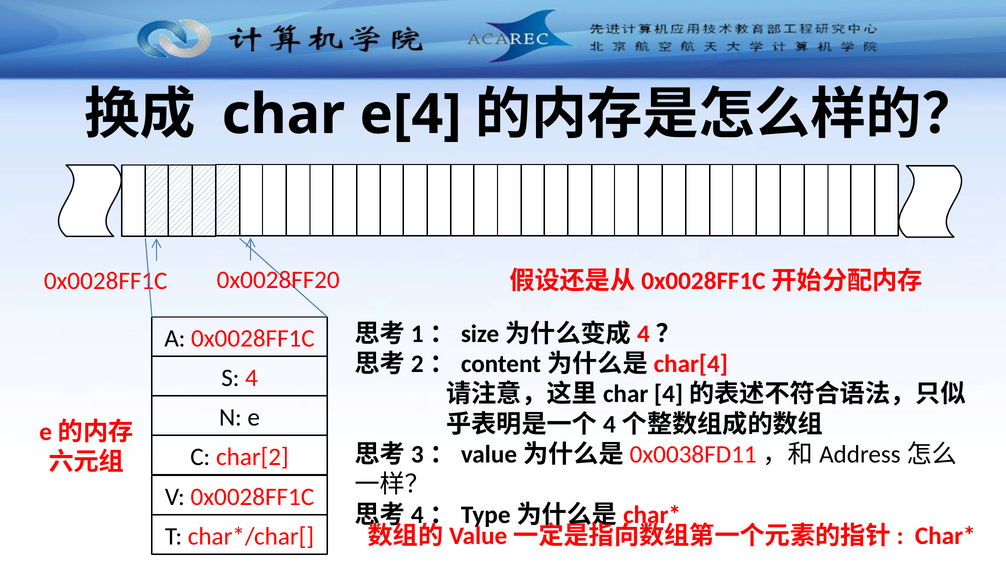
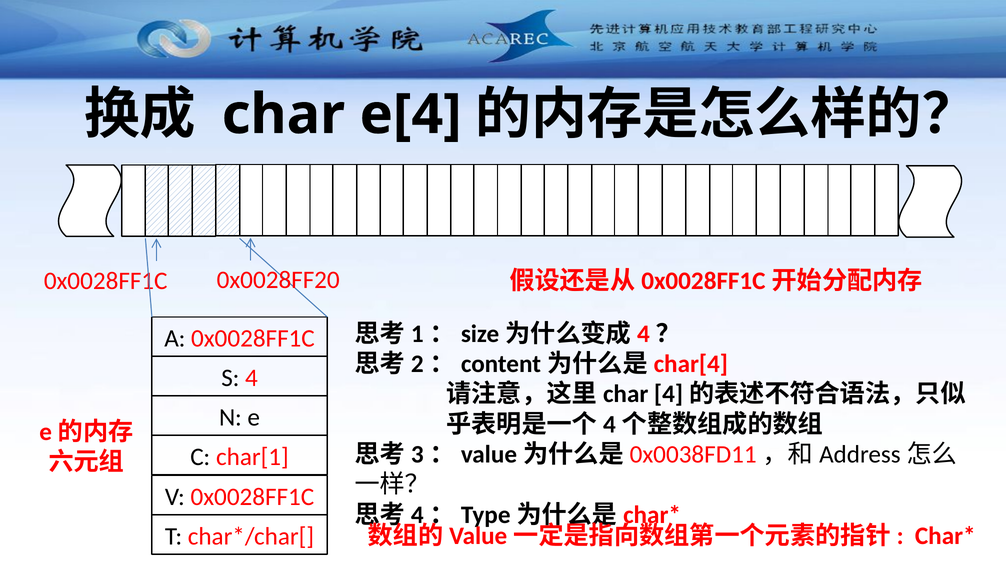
char[2: char[2 -> char[1 (252, 457)
